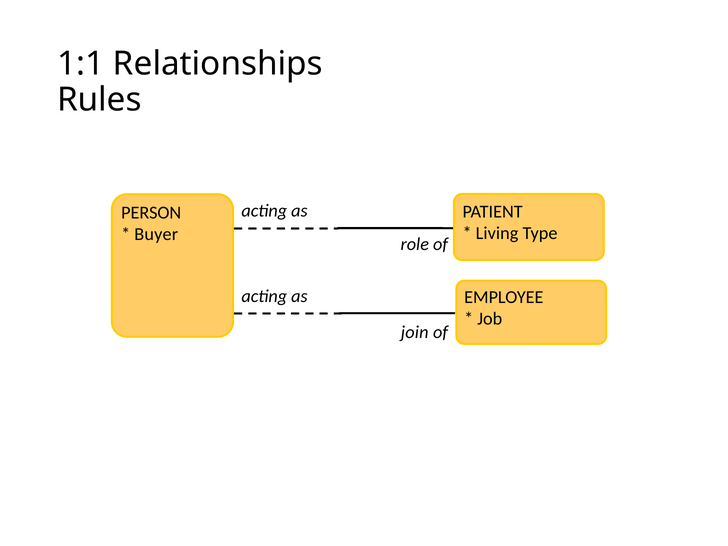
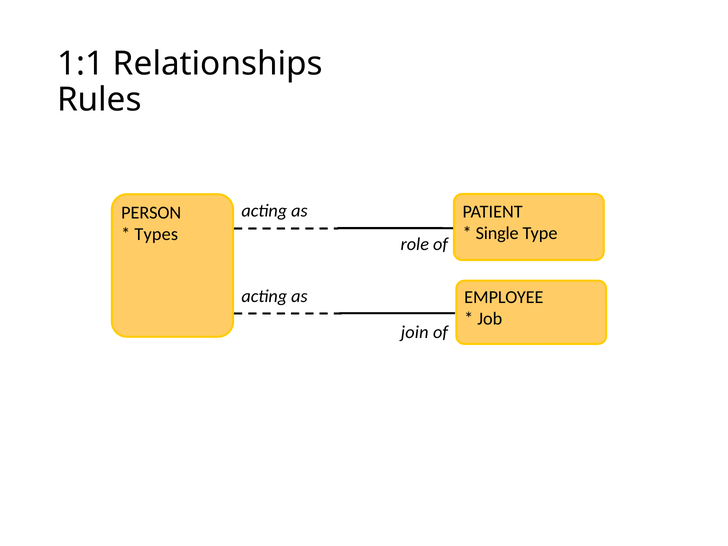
Living: Living -> Single (497, 233)
Buyer: Buyer -> Types (156, 234)
